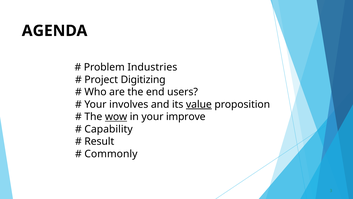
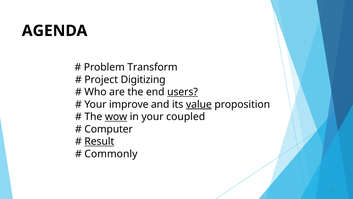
Industries: Industries -> Transform (152, 67)
users underline: none -> present (183, 92)
involves: involves -> improve (129, 104)
improve: improve -> coupled (186, 117)
Capability: Capability -> Computer (109, 129)
Result underline: none -> present (99, 141)
